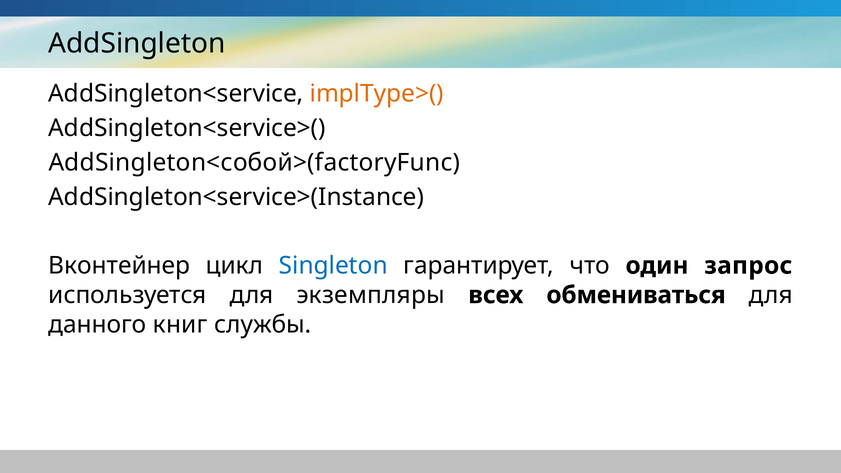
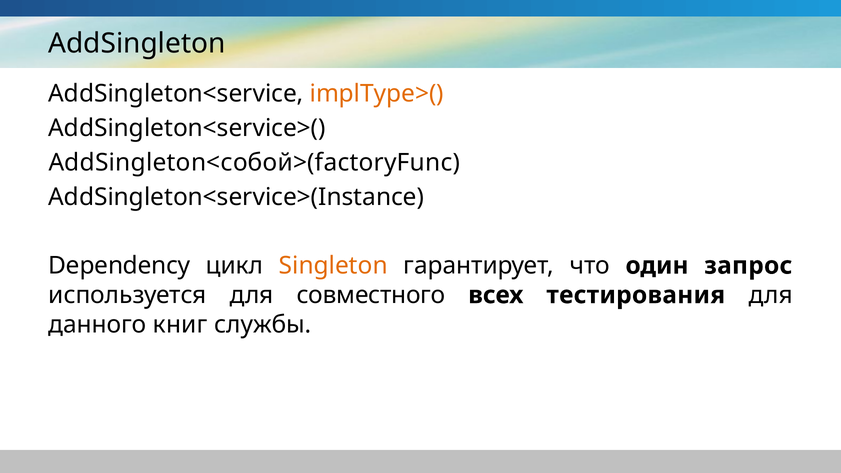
Вконтейнер: Вконтейнер -> Dependency (119, 266)
Singleton colour: blue -> orange (333, 266)
экземпляры: экземпляры -> совместного (371, 295)
обмениваться: обмениваться -> тестирования (636, 295)
